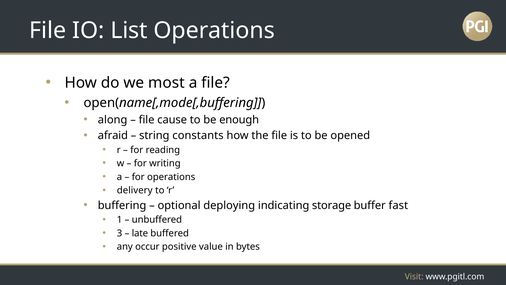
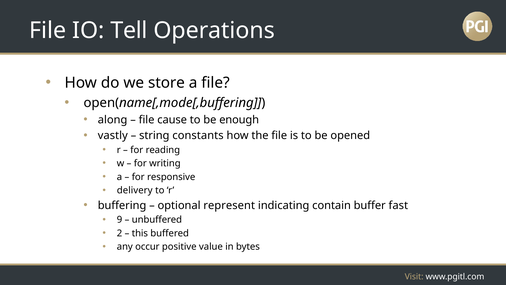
List: List -> Tell (129, 31)
most: most -> store (166, 83)
afraid: afraid -> vastly (113, 135)
for operations: operations -> responsive (171, 177)
deploying: deploying -> represent (229, 205)
storage: storage -> contain (332, 205)
1: 1 -> 9 (119, 219)
3: 3 -> 2 (119, 233)
late: late -> this (140, 233)
